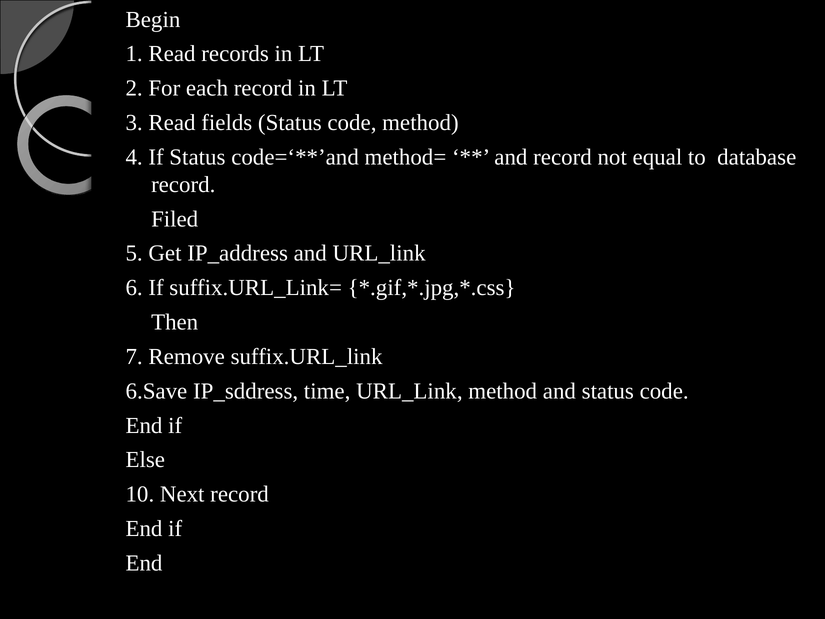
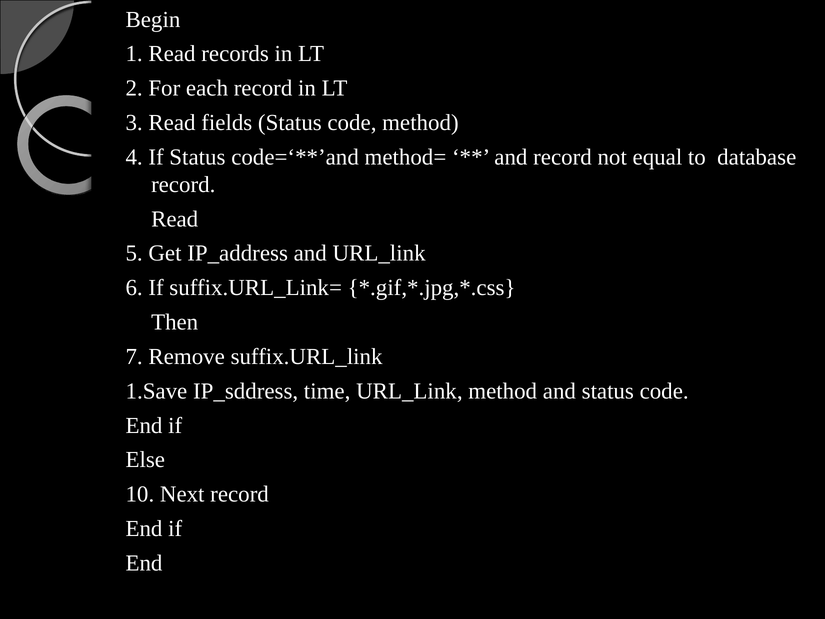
Filed: Filed -> Read (175, 219)
6.Save: 6.Save -> 1.Save (156, 391)
